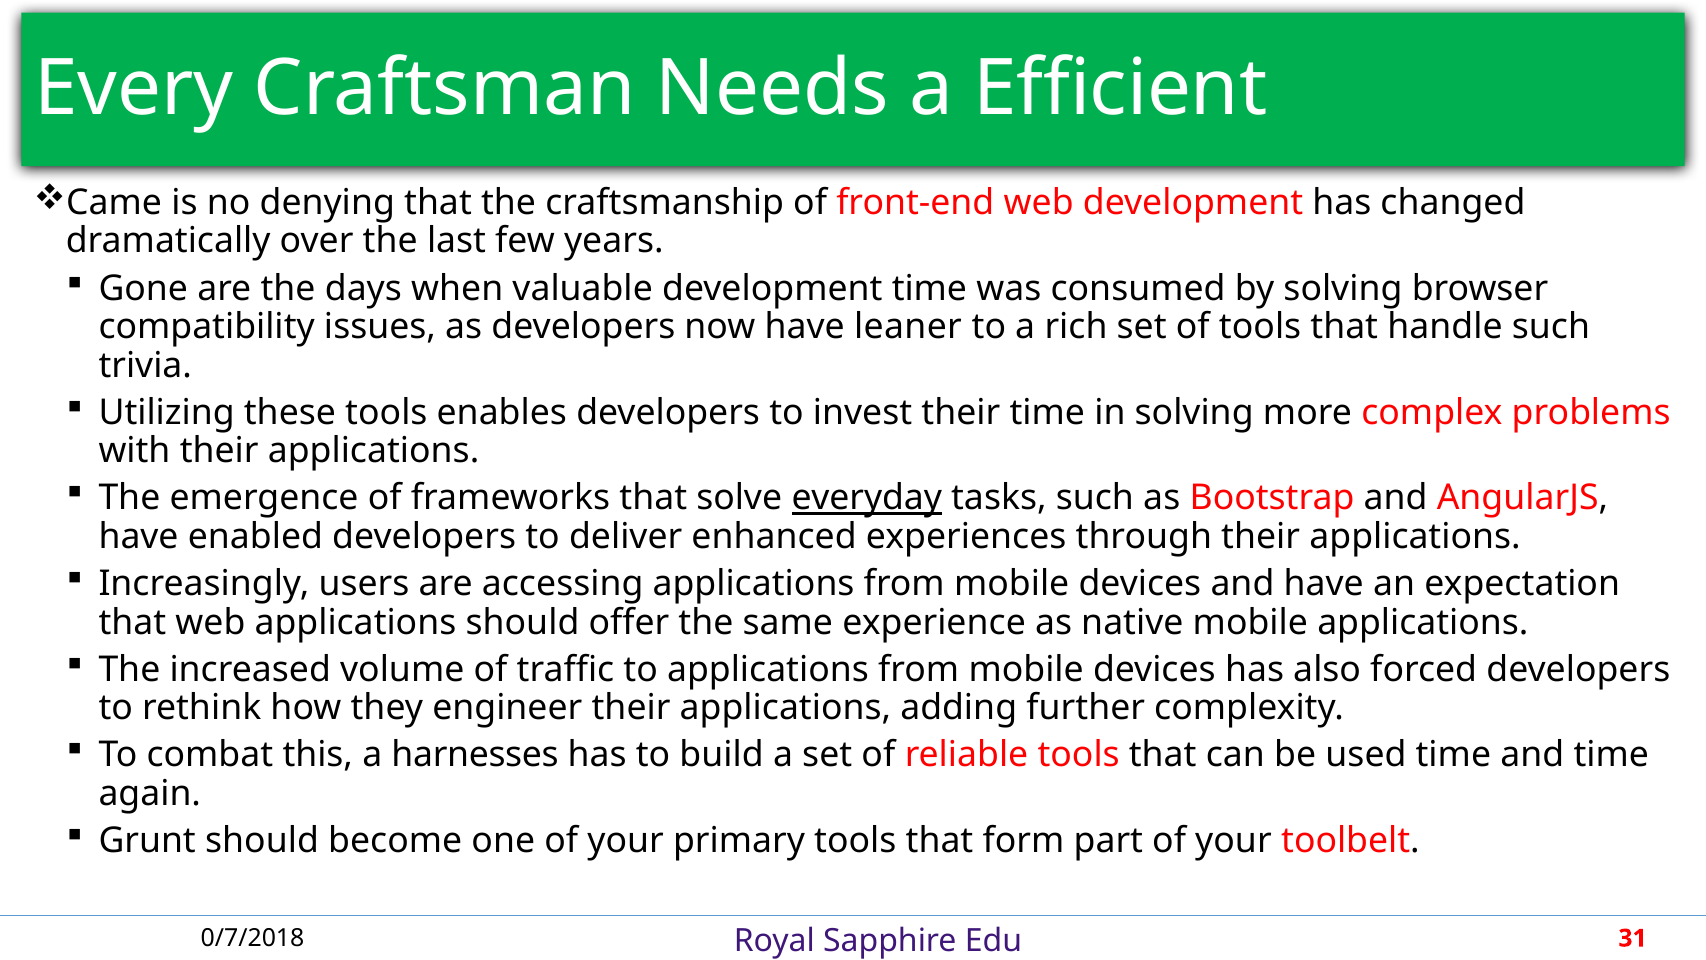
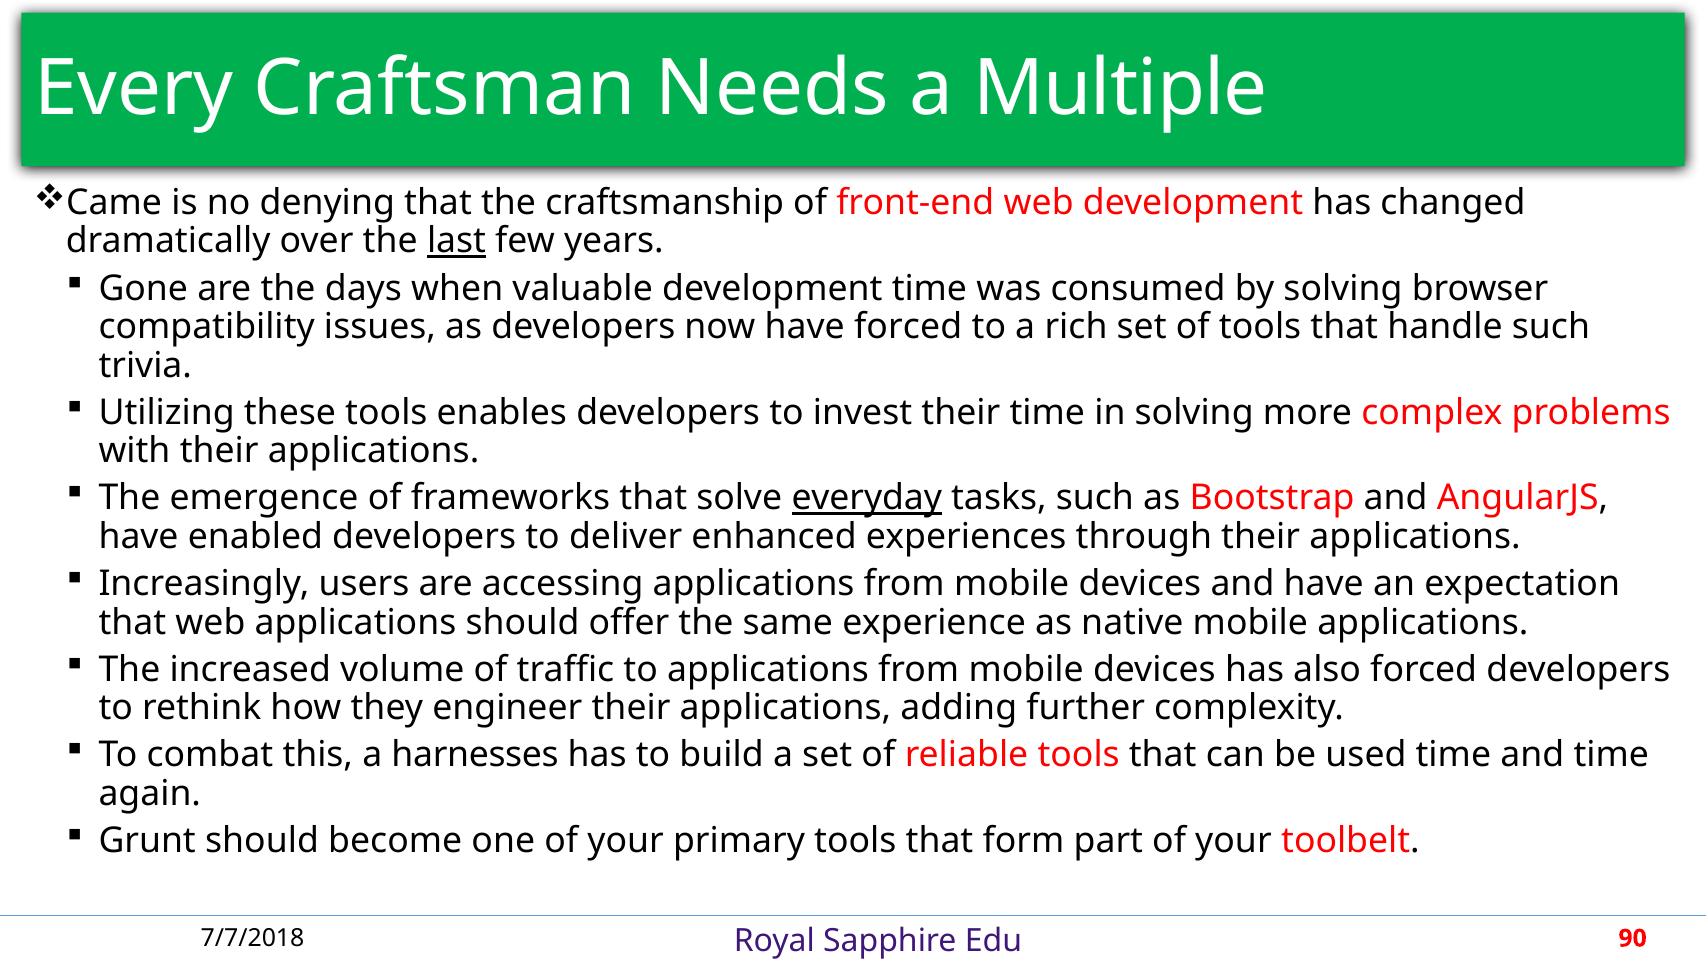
Efficient: Efficient -> Multiple (1121, 89)
last underline: none -> present (456, 241)
have leaner: leaner -> forced (908, 327)
0/7/2018: 0/7/2018 -> 7/7/2018 (252, 938)
31: 31 -> 90 (1633, 938)
